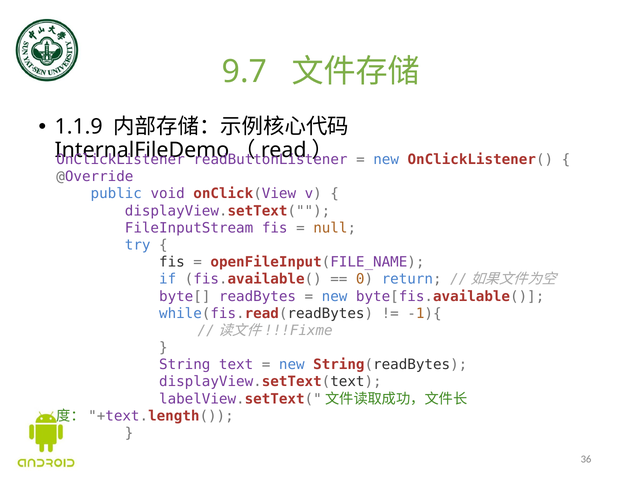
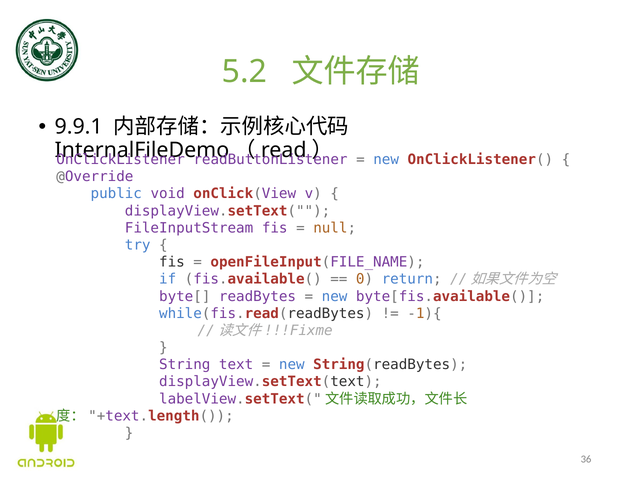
9.7: 9.7 -> 5.2 (245, 72)
1.1.9: 1.1.9 -> 9.9.1 (79, 127)
